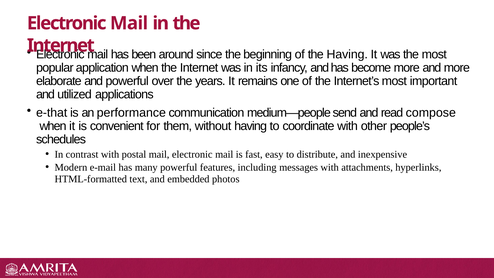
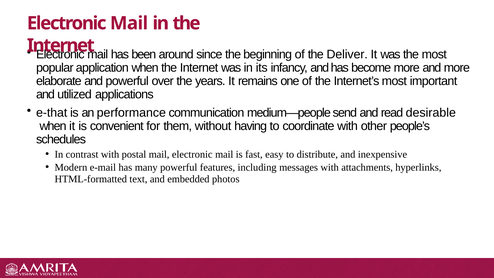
the Having: Having -> Deliver (347, 54)
compose: compose -> desirable (431, 113)
